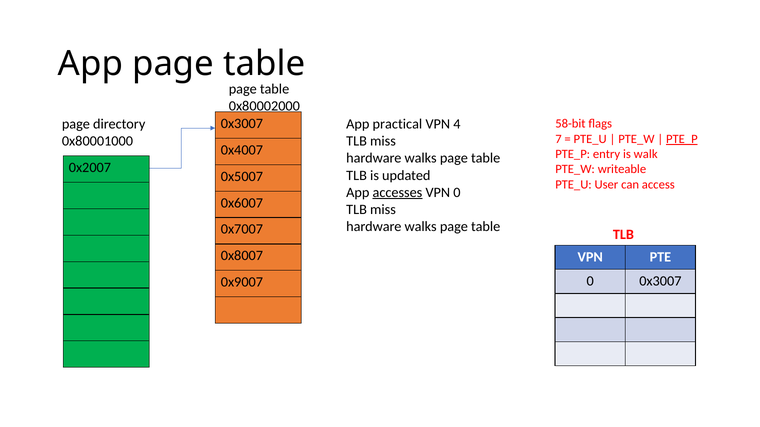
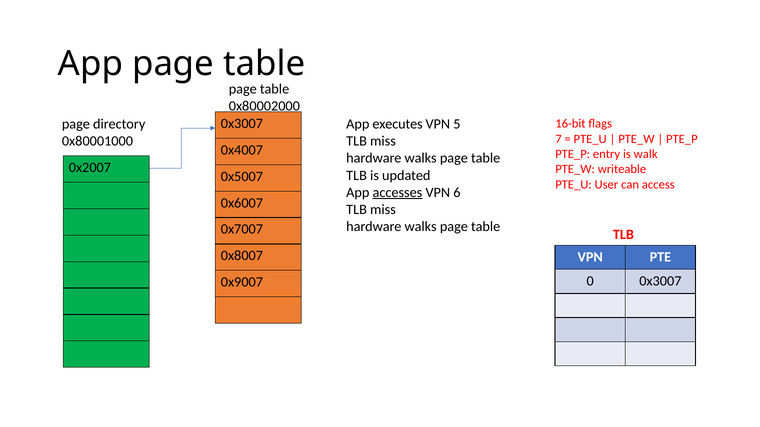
practical: practical -> executes (398, 124)
4: 4 -> 5 (457, 124)
58-bit: 58-bit -> 16-bit (570, 124)
PTE_P underline: present -> none (682, 139)
VPN 0: 0 -> 6 (457, 193)
